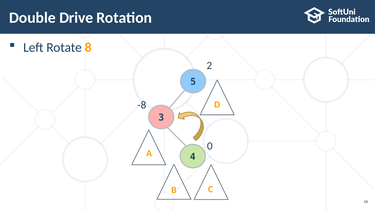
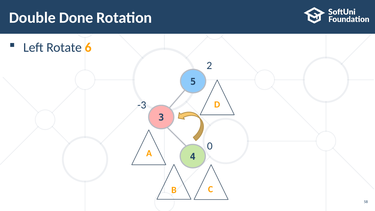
Drive: Drive -> Done (76, 18)
8: 8 -> 6 (88, 48)
-8: -8 -> -3 (142, 105)
